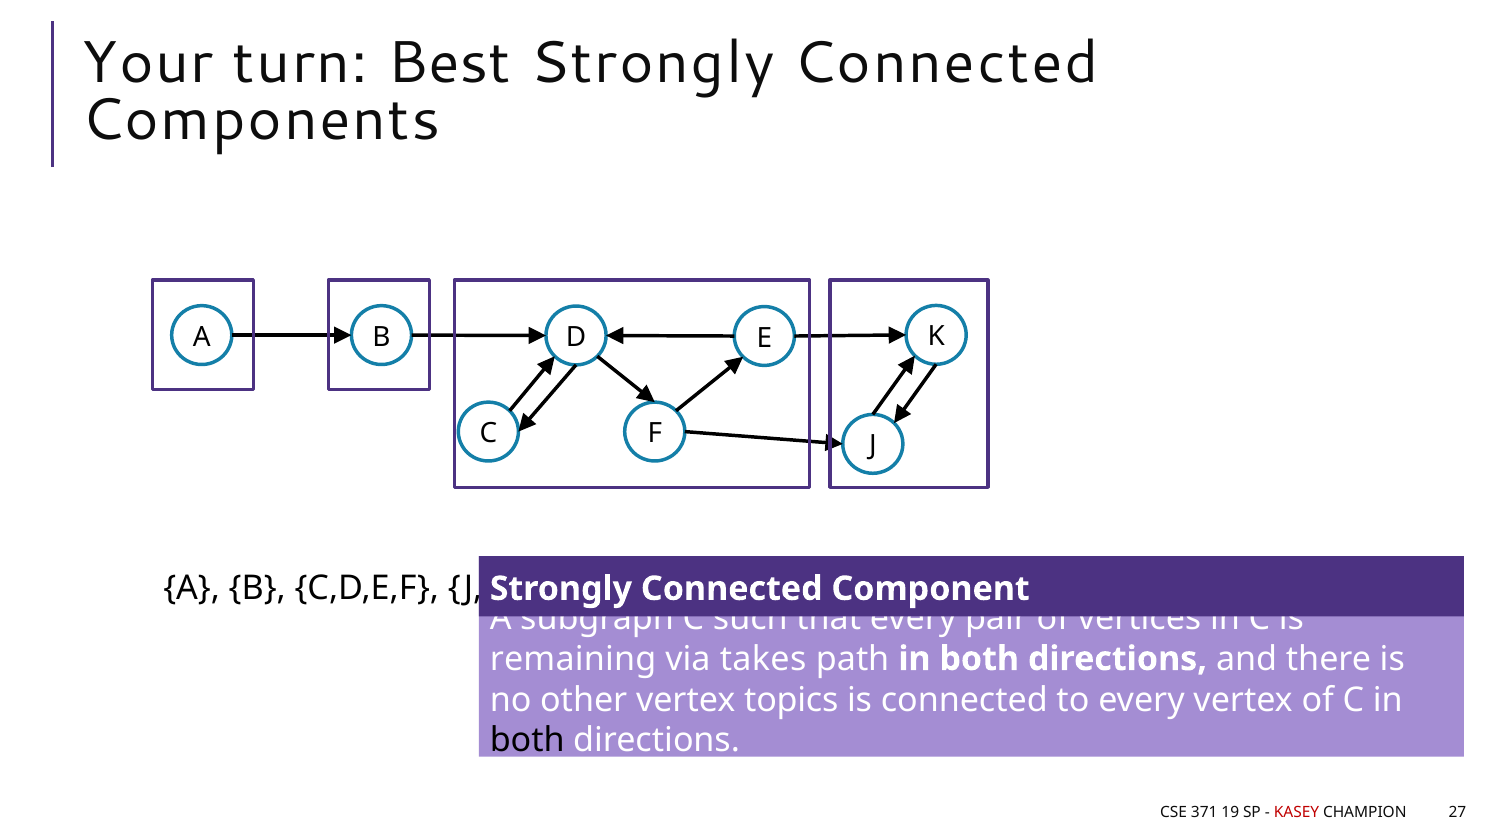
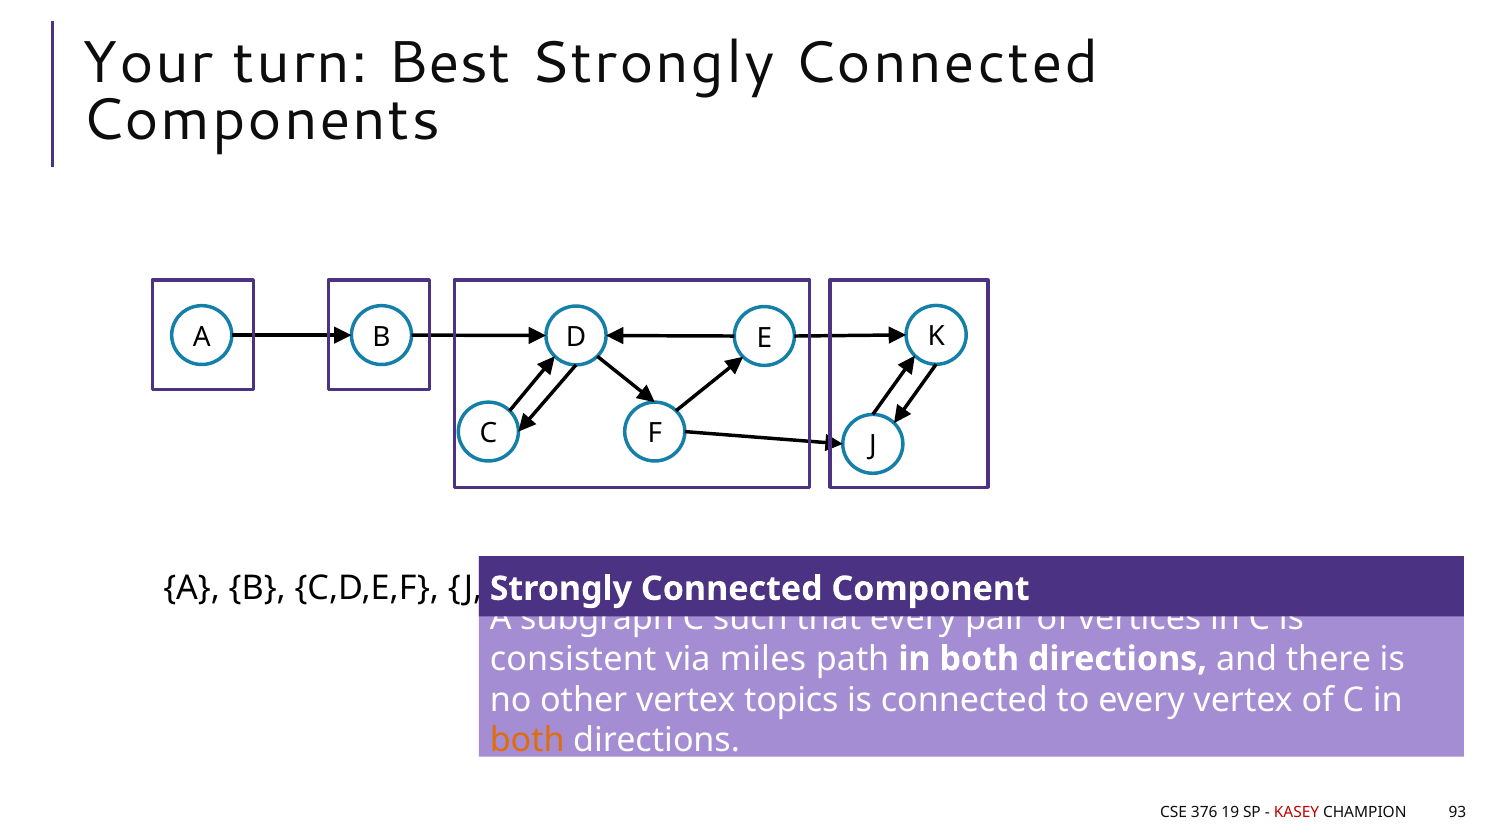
remaining: remaining -> consistent (573, 659)
takes: takes -> miles (763, 659)
both colour: black -> orange (527, 741)
371: 371 -> 376 (1204, 812)
27: 27 -> 93 (1457, 812)
